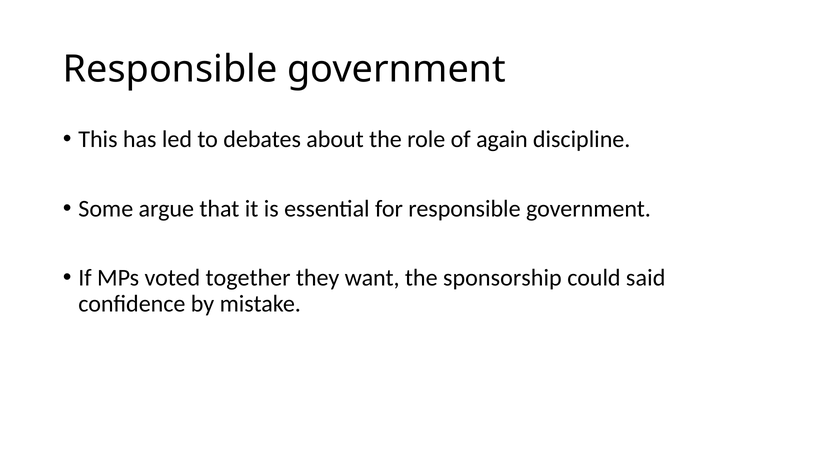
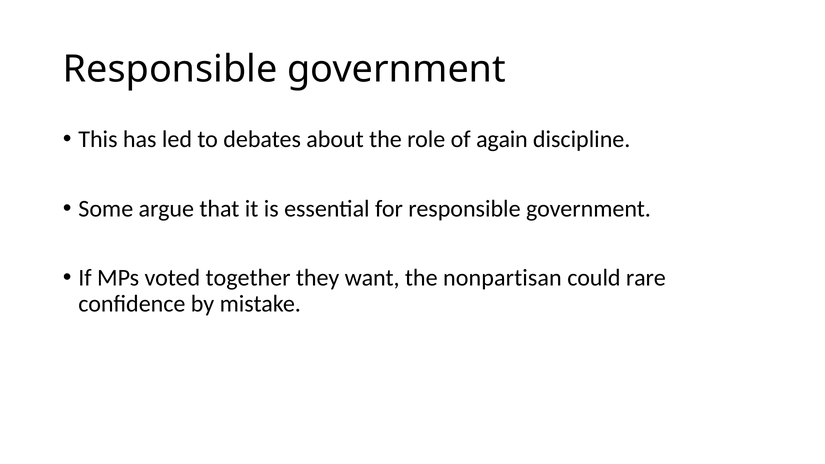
sponsorship: sponsorship -> nonpartisan (502, 278)
said: said -> rare (646, 278)
